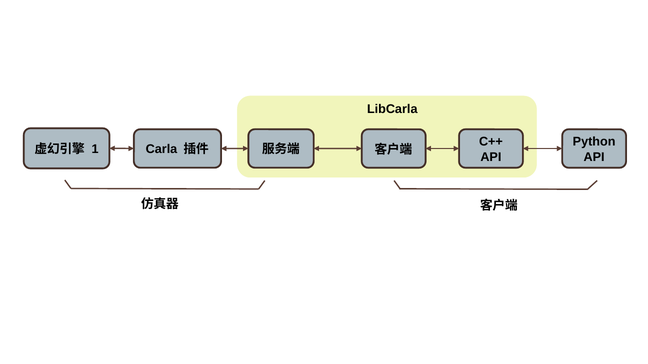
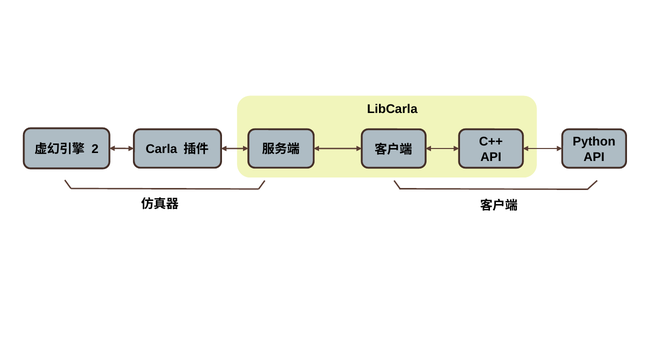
1: 1 -> 2 (95, 149)
